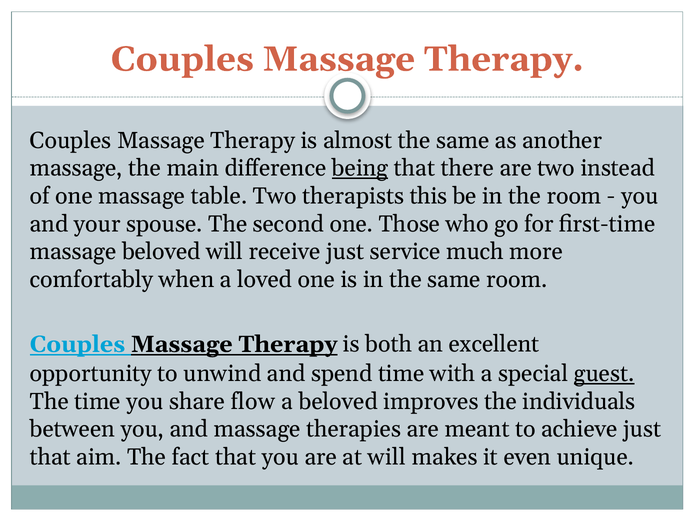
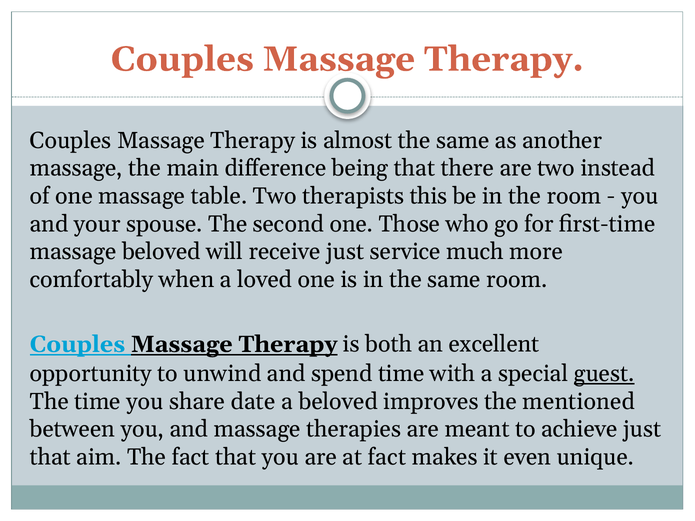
being underline: present -> none (360, 168)
flow: flow -> date (253, 402)
individuals: individuals -> mentioned (579, 402)
at will: will -> fact (387, 457)
